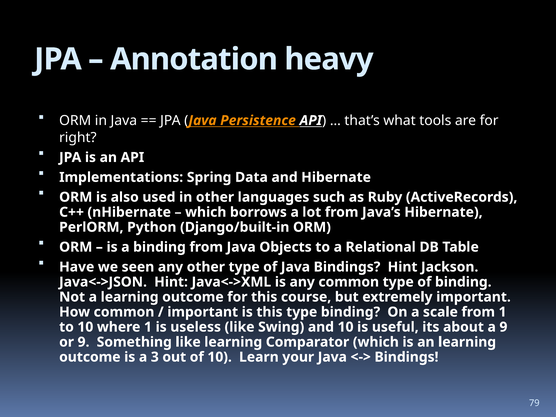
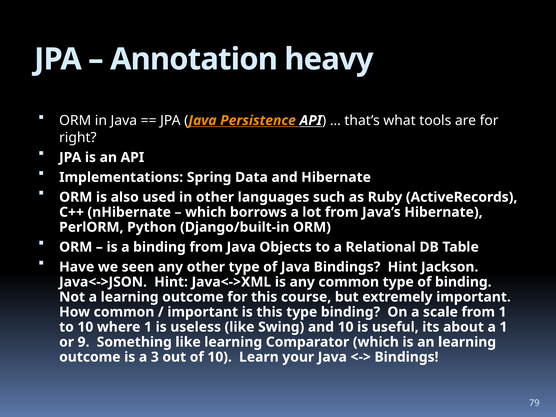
a 9: 9 -> 1 (503, 327)
